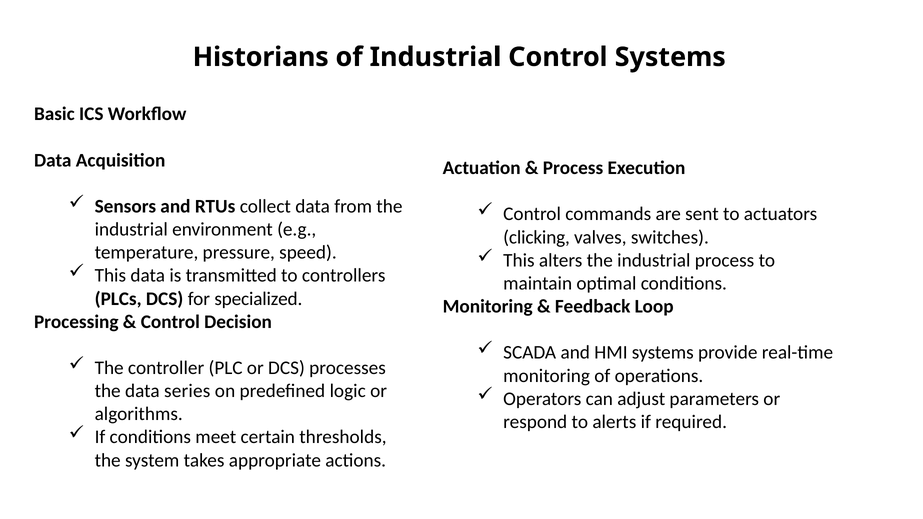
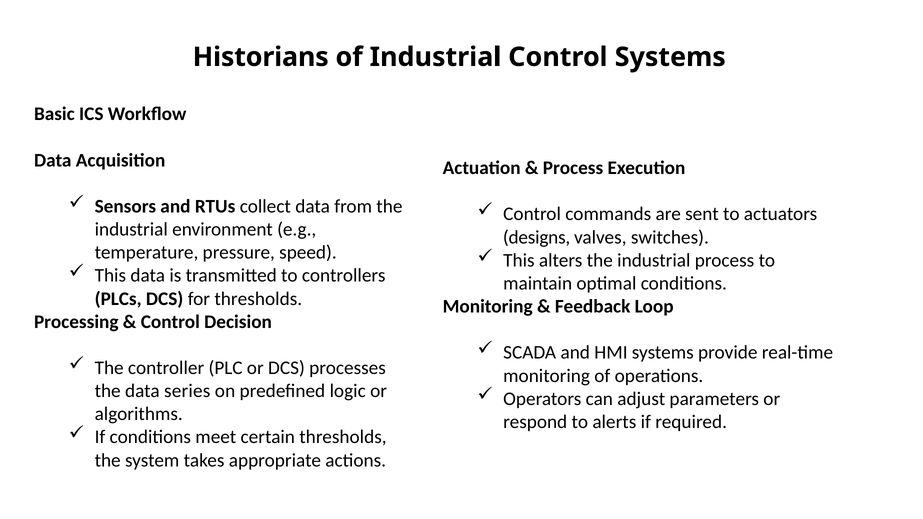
clicking: clicking -> designs (537, 237)
for specialized: specialized -> thresholds (258, 299)
